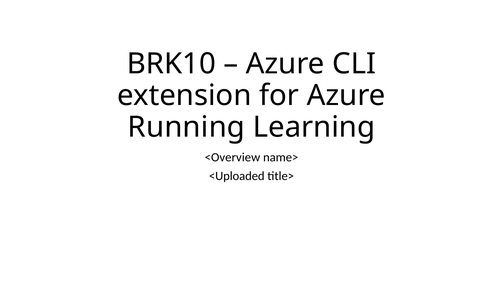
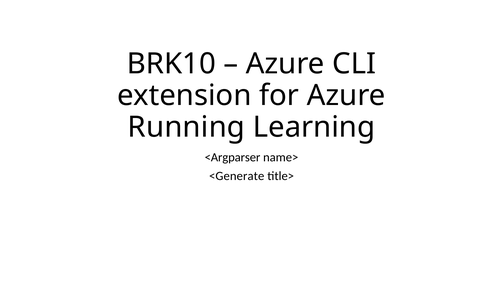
<Overview: <Overview -> <Argparser (233, 157)
<Uploaded: <Uploaded -> <Generate (237, 176)
